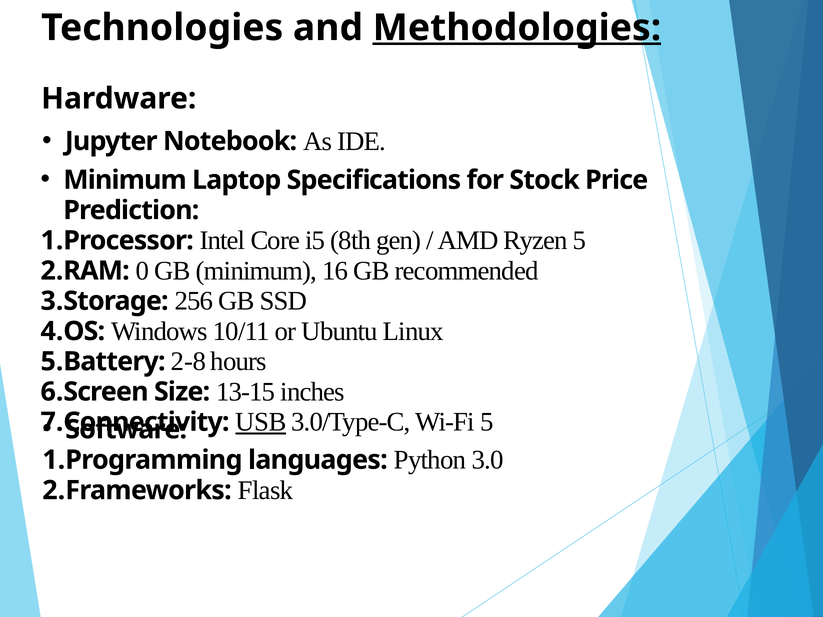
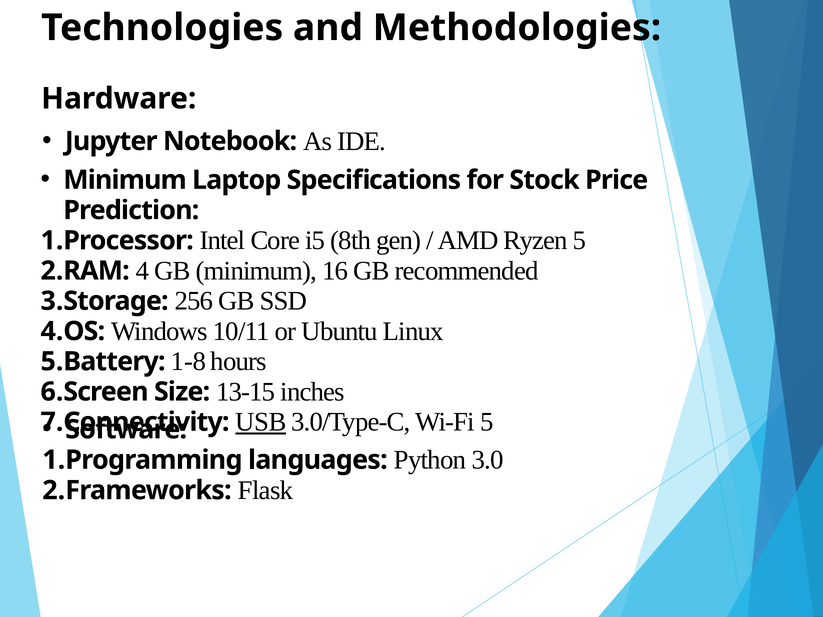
Methodologies underline: present -> none (517, 28)
0: 0 -> 4 (143, 271)
2-8: 2-8 -> 1-8 (188, 362)
